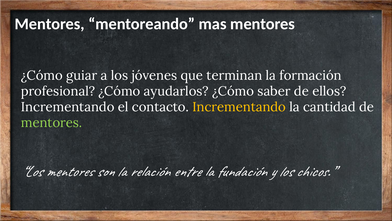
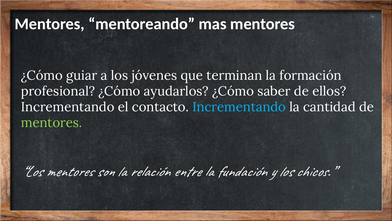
Incrementando colour: yellow -> light blue (239, 107)
